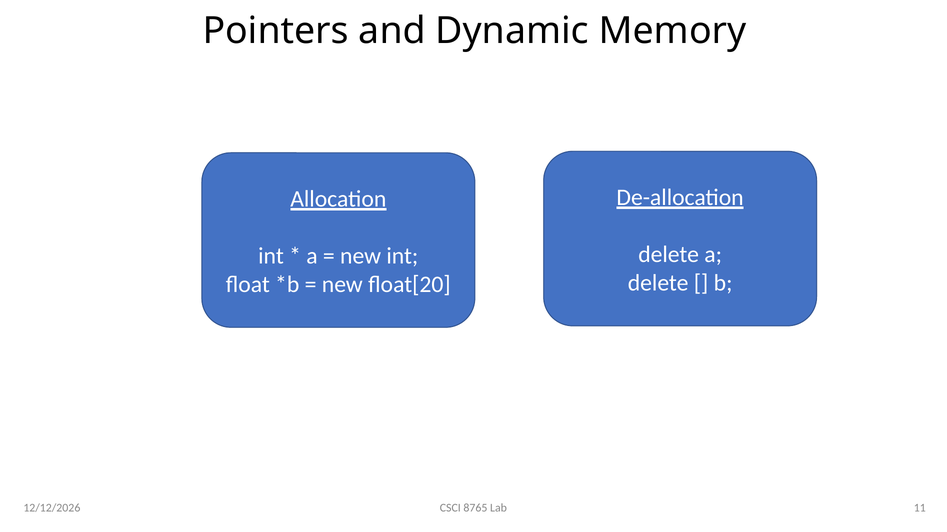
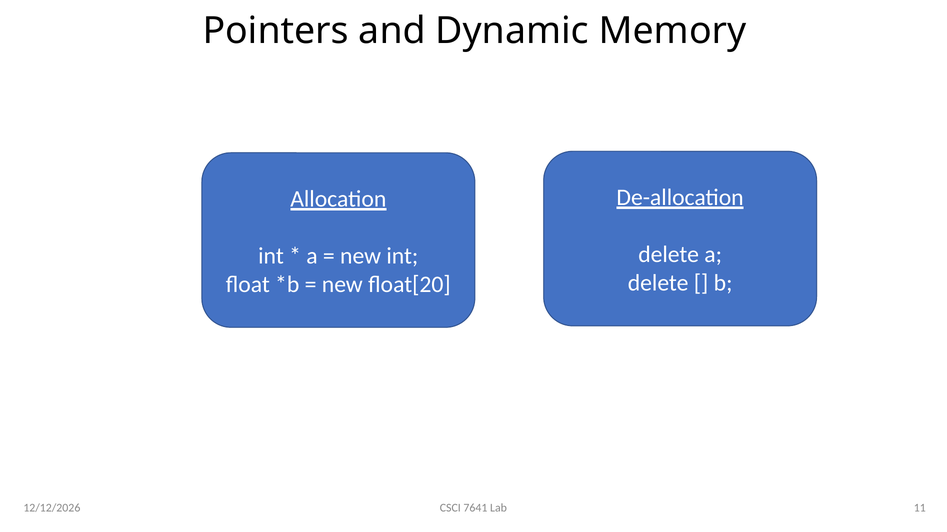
8765: 8765 -> 7641 (475, 509)
